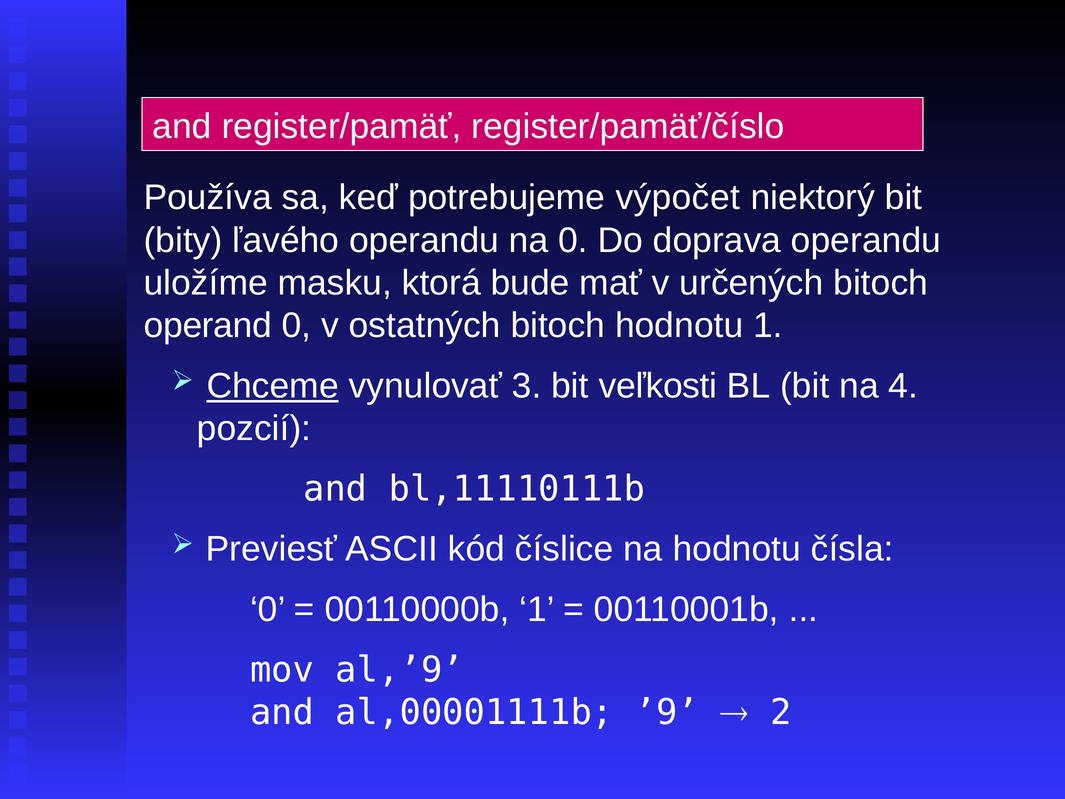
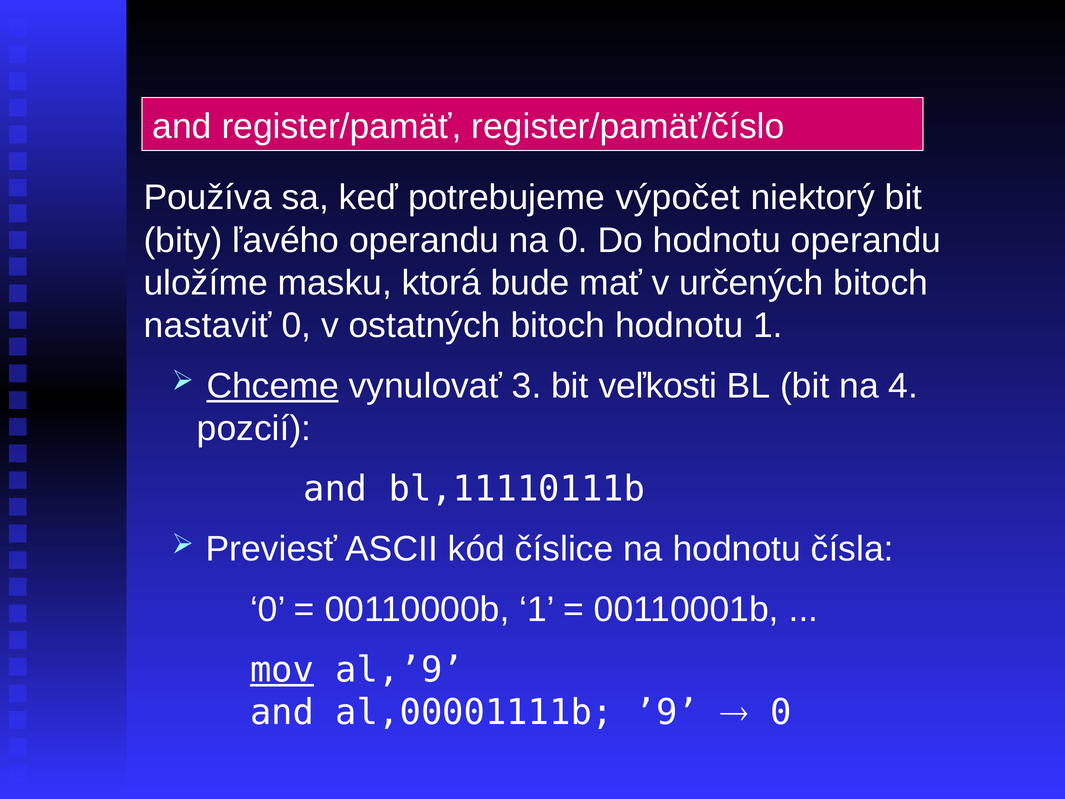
Do doprava: doprava -> hodnotu (717, 240)
operand: operand -> nastaviť (208, 325)
mov underline: none -> present (282, 670)
2: 2 -> 0 (781, 712)
